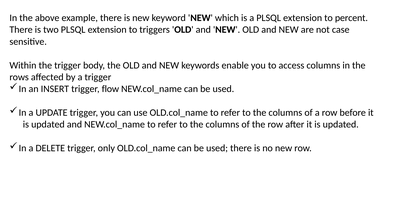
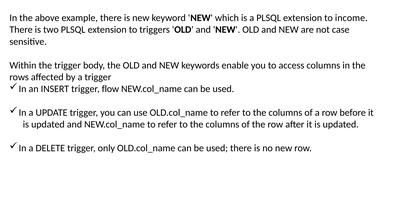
percent: percent -> income (351, 18)
